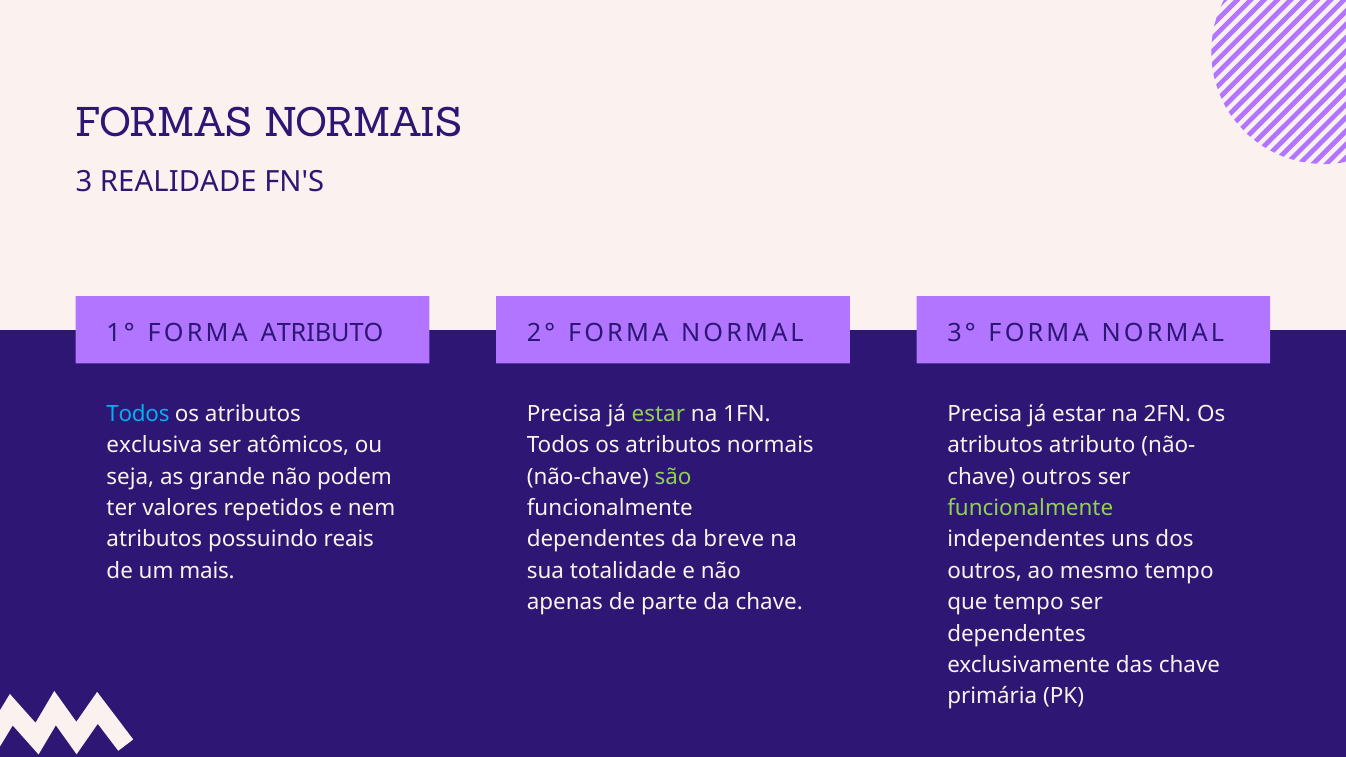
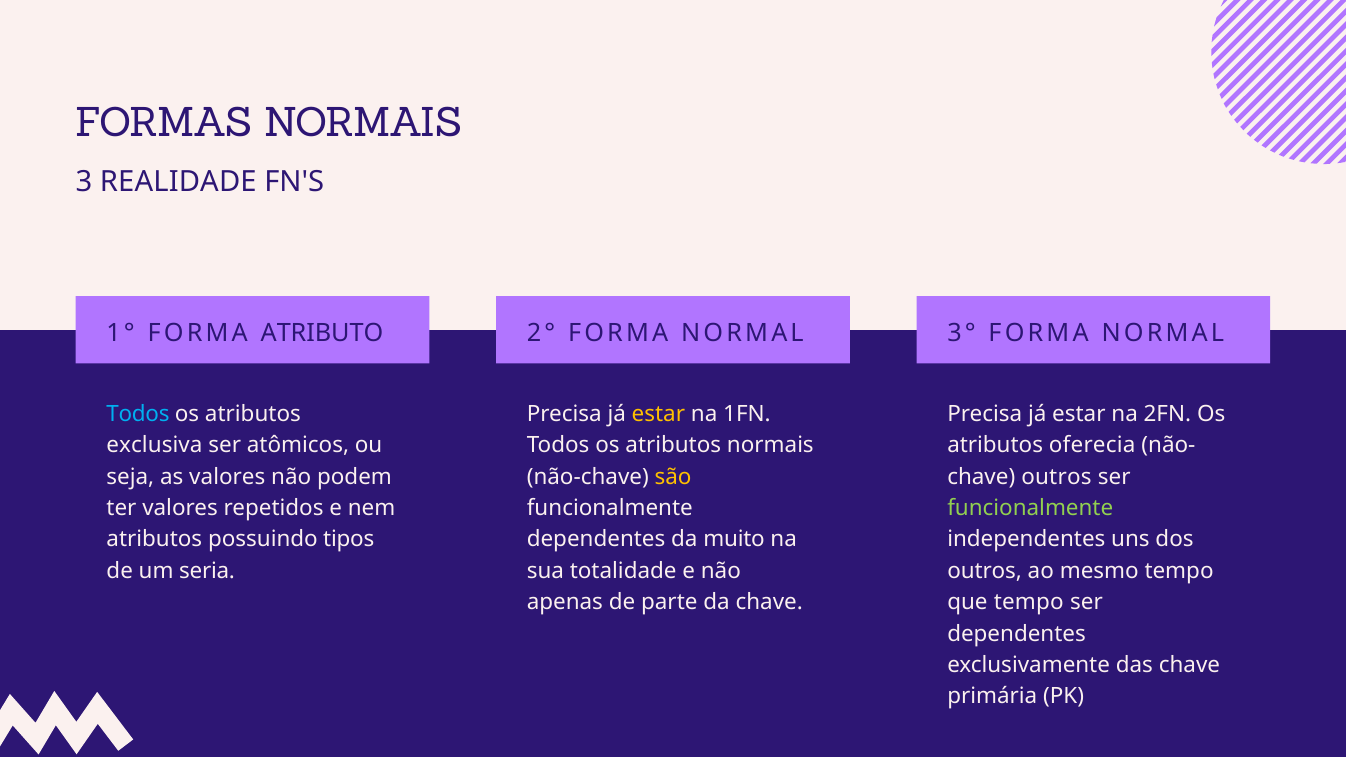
estar colour: light green -> yellow (658, 414)
atributos atributo: atributo -> oferecia (1092, 445)
as grande: grande -> valores (227, 477)
são colour: light green -> yellow (673, 477)
reais: reais -> tipos (349, 540)
breve: breve -> muito (734, 540)
mais: mais -> seria (207, 571)
